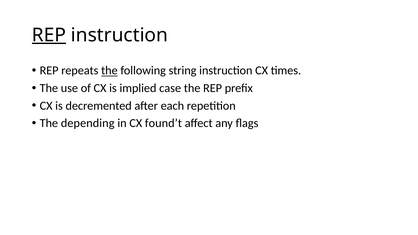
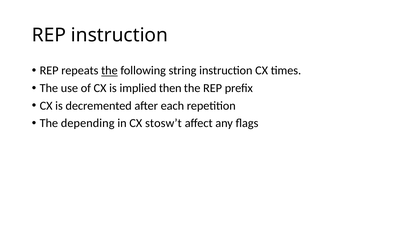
REP underline: present -> none (49, 35)
case: case -> then (170, 88)
found’t: found’t -> stosw’t (163, 123)
